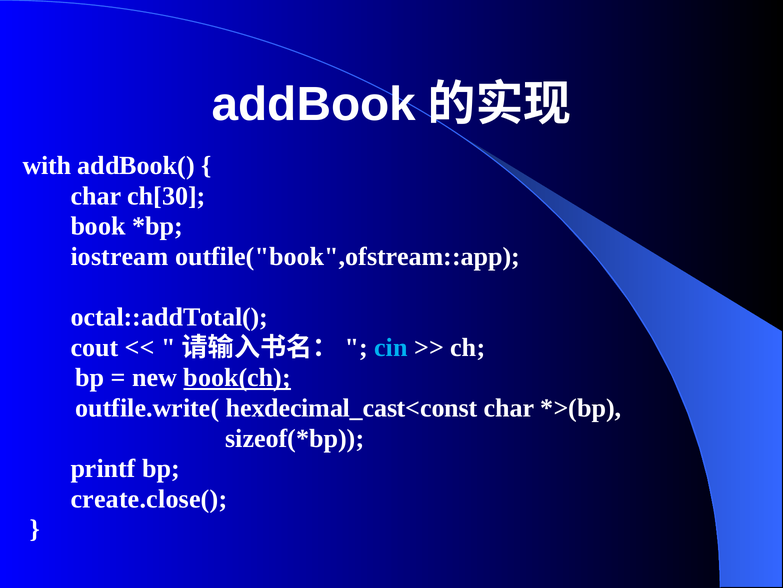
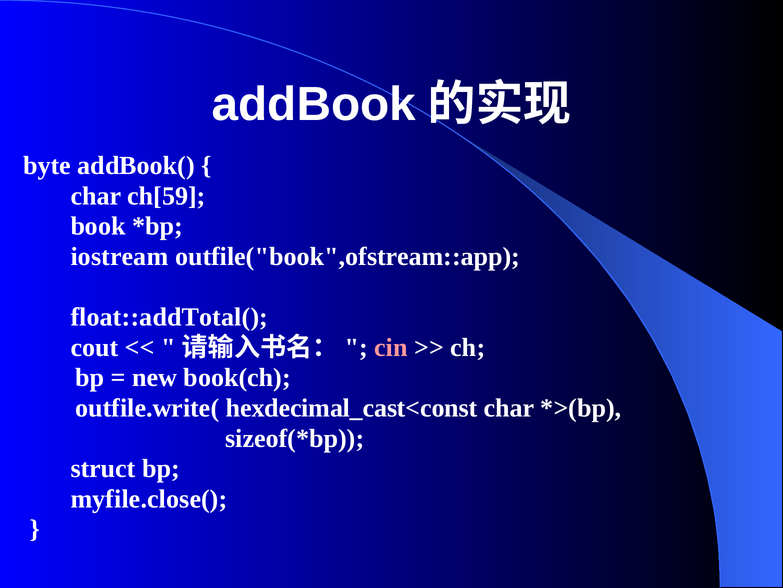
with: with -> byte (47, 165)
ch[30: ch[30 -> ch[59 (166, 196)
octal::addTotal(: octal::addTotal( -> float::addTotal( (169, 317)
cin colour: light blue -> pink (391, 347)
book(ch underline: present -> none (237, 377)
printf: printf -> struct (103, 468)
create.close(: create.close( -> myfile.close( (149, 498)
